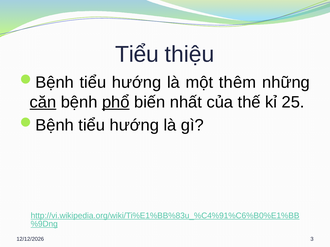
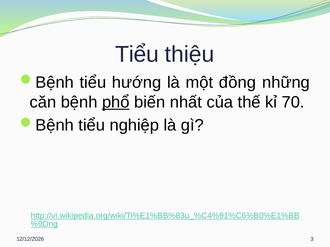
thêm: thêm -> đồng (238, 83)
căn underline: present -> none (43, 102)
25: 25 -> 70 (293, 102)
hướng: hướng -> nghiệp (134, 125)
